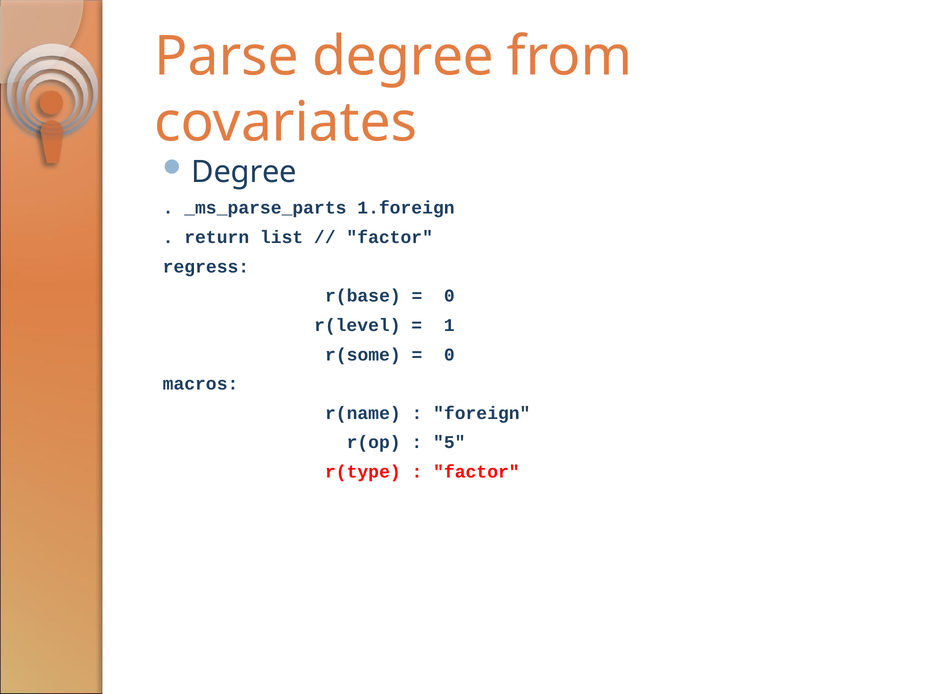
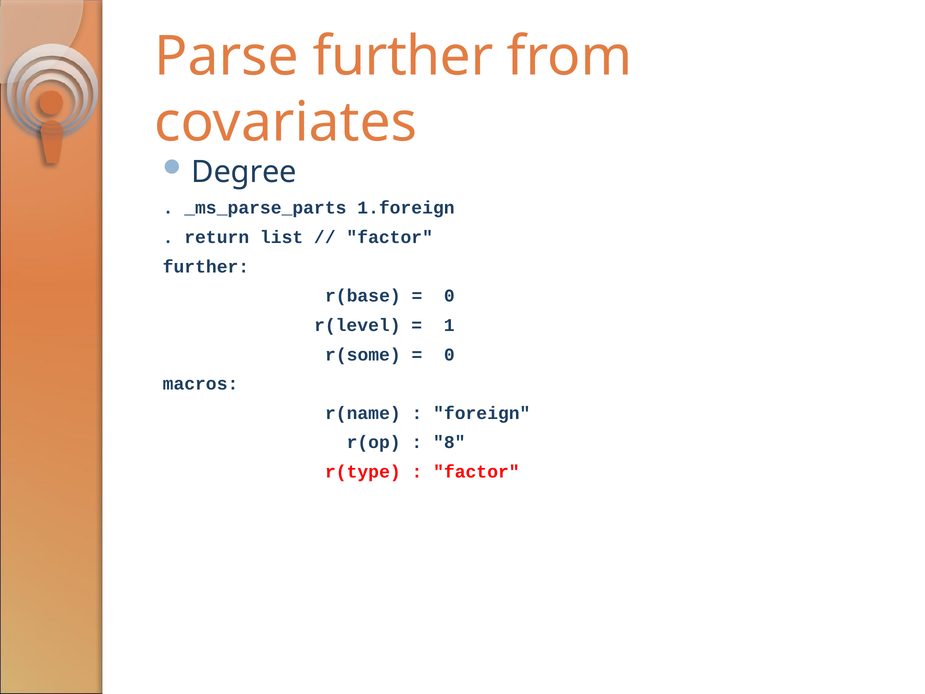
Parse degree: degree -> further (403, 56)
regress: regress -> further (206, 267)
5: 5 -> 8 (449, 442)
